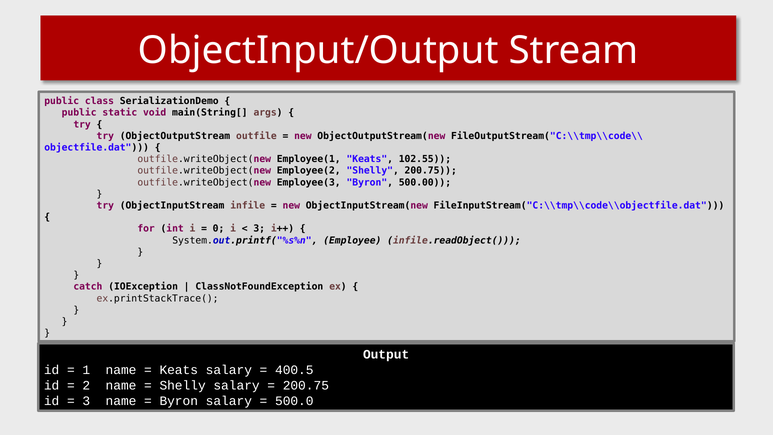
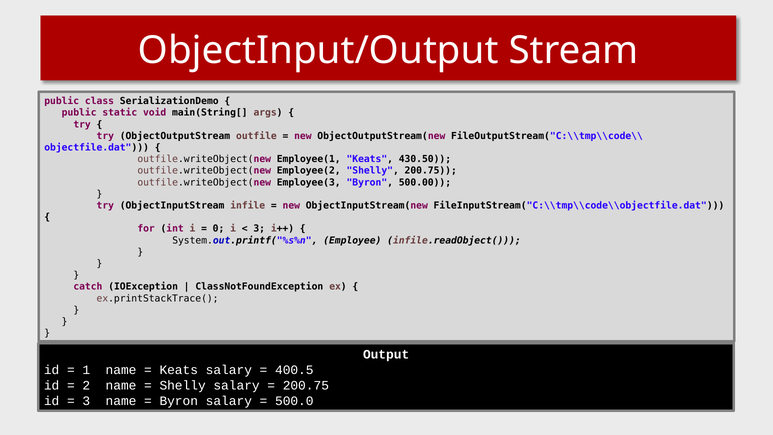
102.55: 102.55 -> 430.50 (425, 159)
